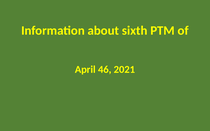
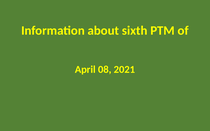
46: 46 -> 08 (105, 70)
